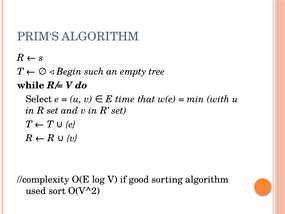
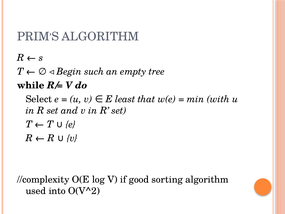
time: time -> least (125, 99)
sort: sort -> into (57, 191)
